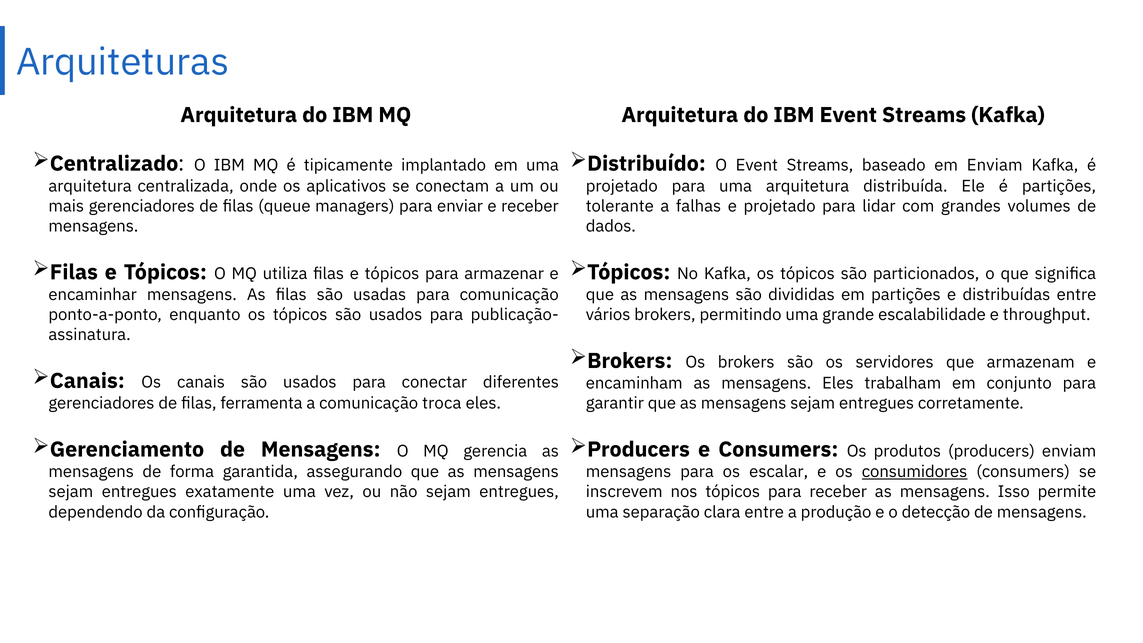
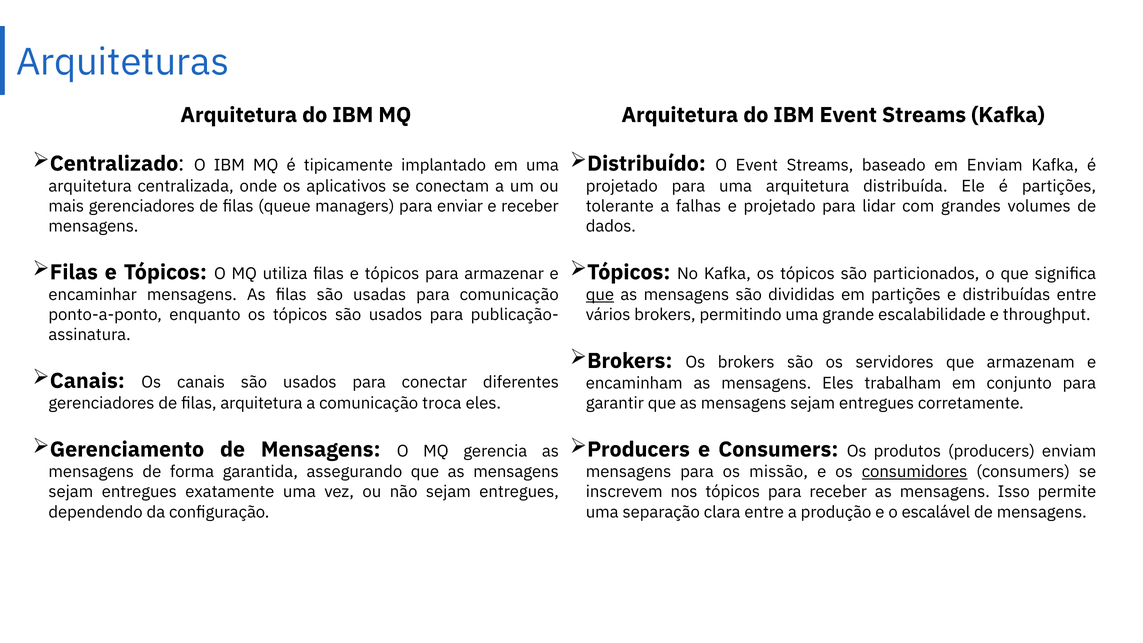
que underline: none -> present (600, 295)
filas ferramenta: ferramenta -> arquitetura (262, 403)
escalar: escalar -> missão (779, 472)
detecção: detecção -> escalável (936, 512)
